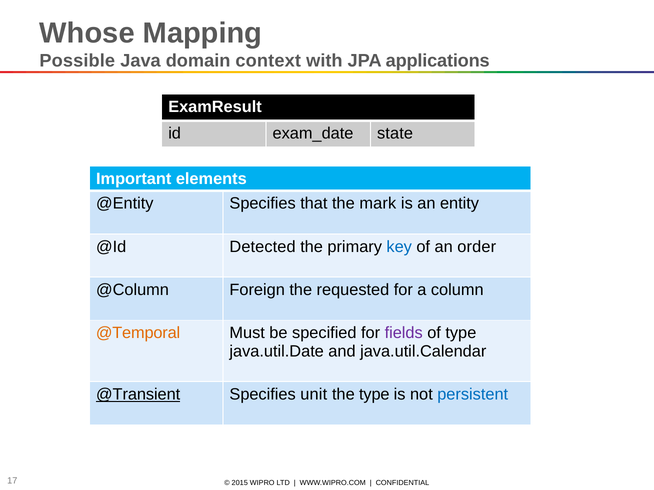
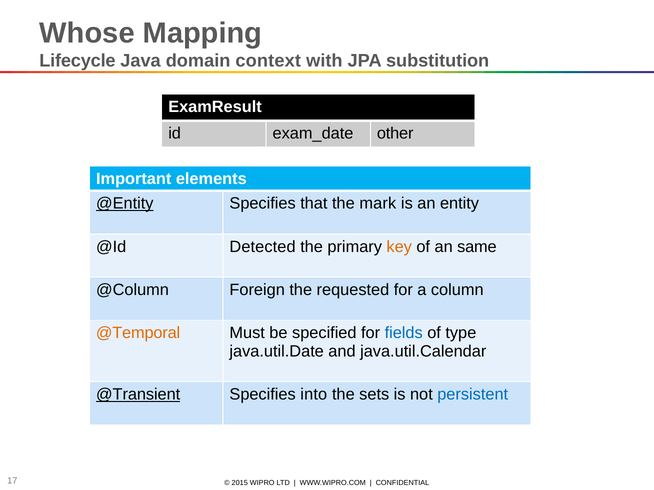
Possible: Possible -> Lifecycle (77, 61)
applications: applications -> substitution (438, 61)
state: state -> other (395, 133)
@Entity underline: none -> present (125, 204)
key colour: blue -> orange (399, 247)
order: order -> same (477, 247)
fields colour: purple -> blue (404, 333)
unit: unit -> into (314, 395)
the type: type -> sets (374, 395)
